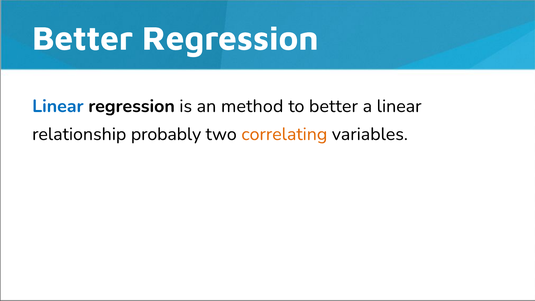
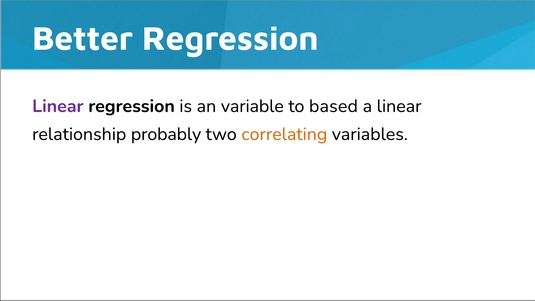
Linear colour: blue -> purple (58, 106)
method: method -> variable (252, 106)
to better: better -> based (333, 106)
